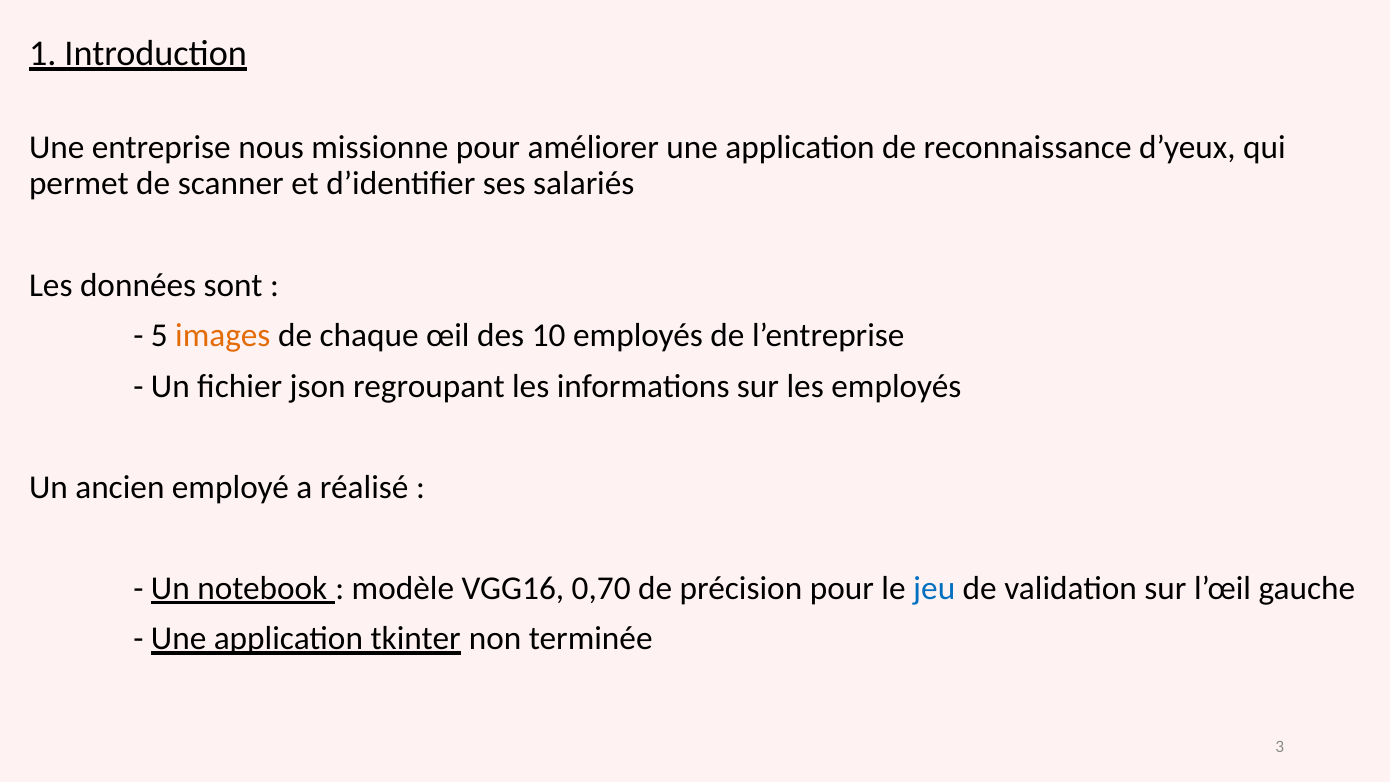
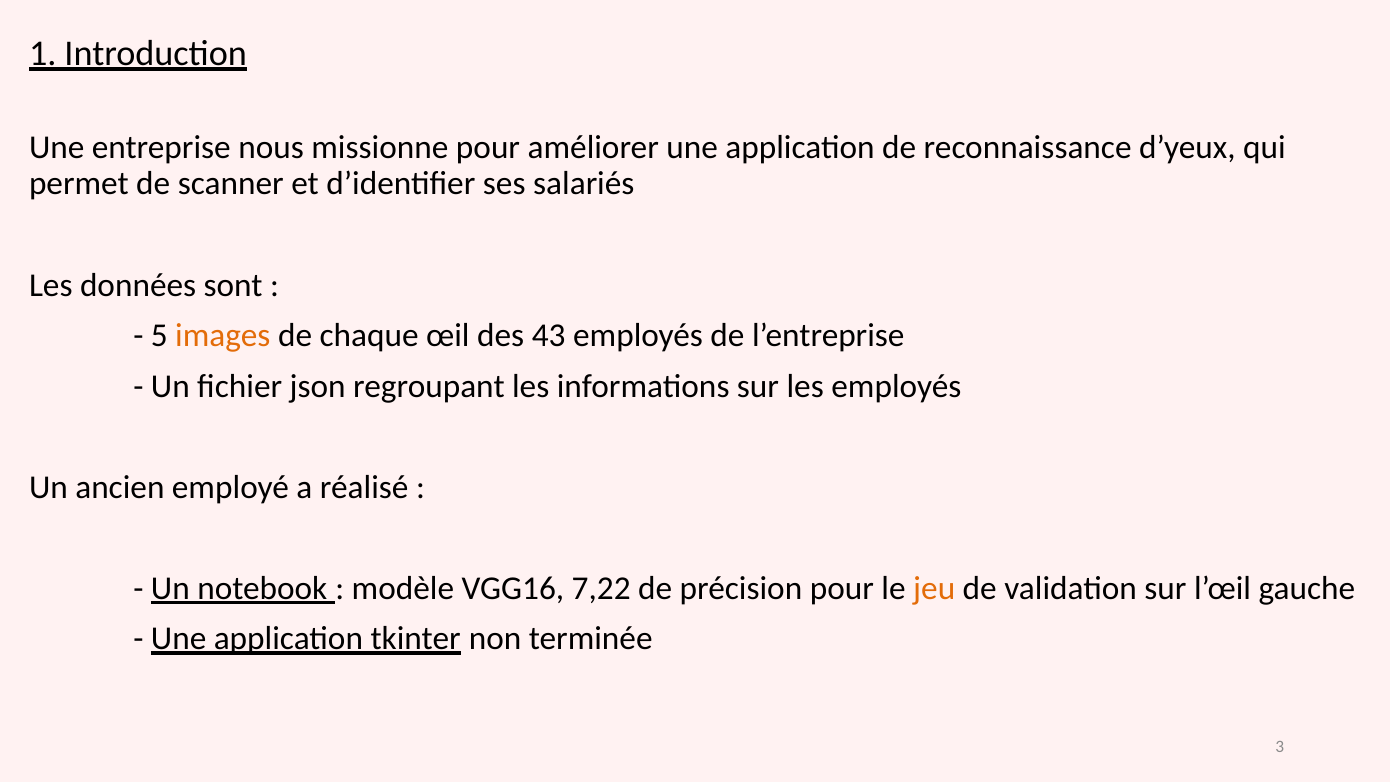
10: 10 -> 43 (549, 336)
0,70: 0,70 -> 7,22 (601, 588)
jeu colour: blue -> orange (934, 588)
